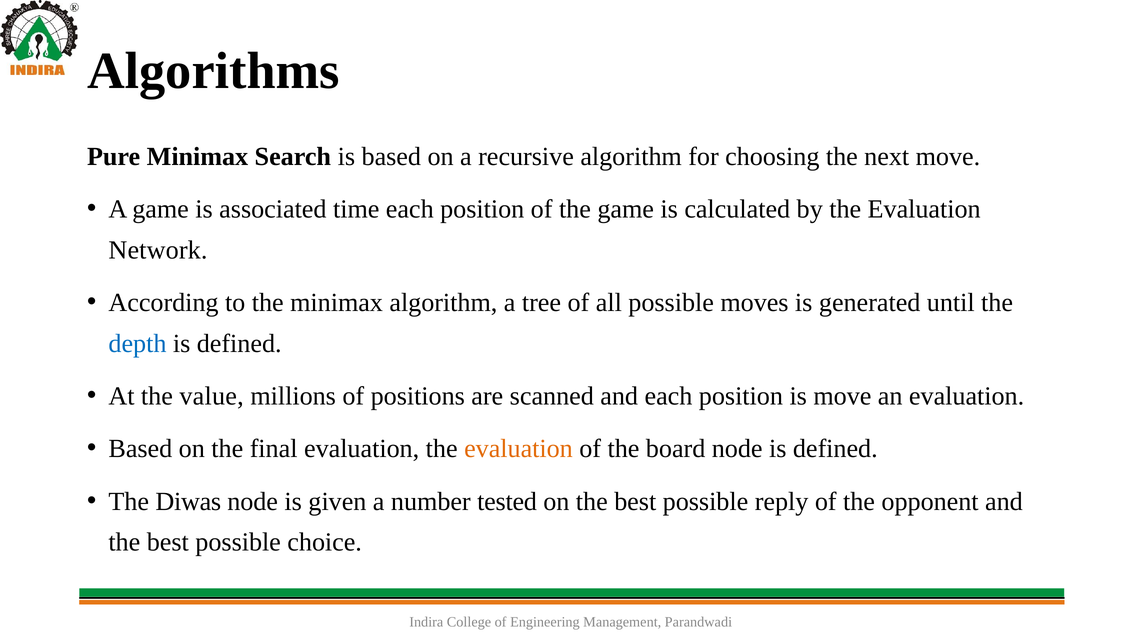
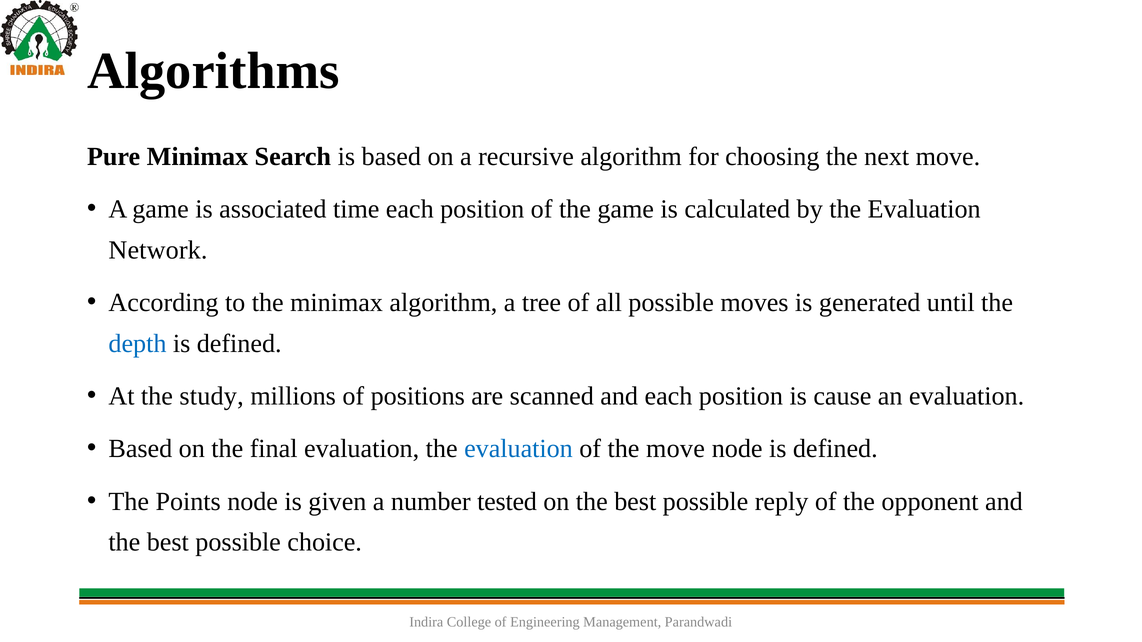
value: value -> study (212, 396)
is move: move -> cause (842, 396)
evaluation colour: orange -> blue (518, 449)
the board: board -> move (675, 449)
Diwas: Diwas -> Points (188, 502)
